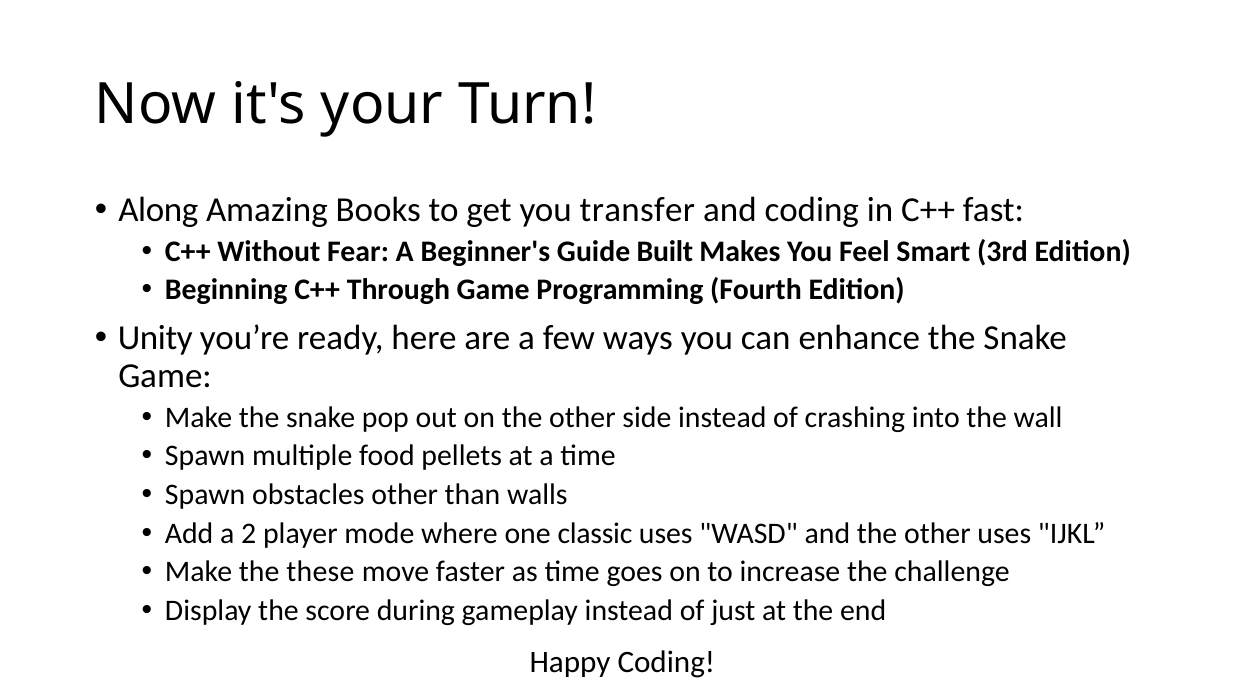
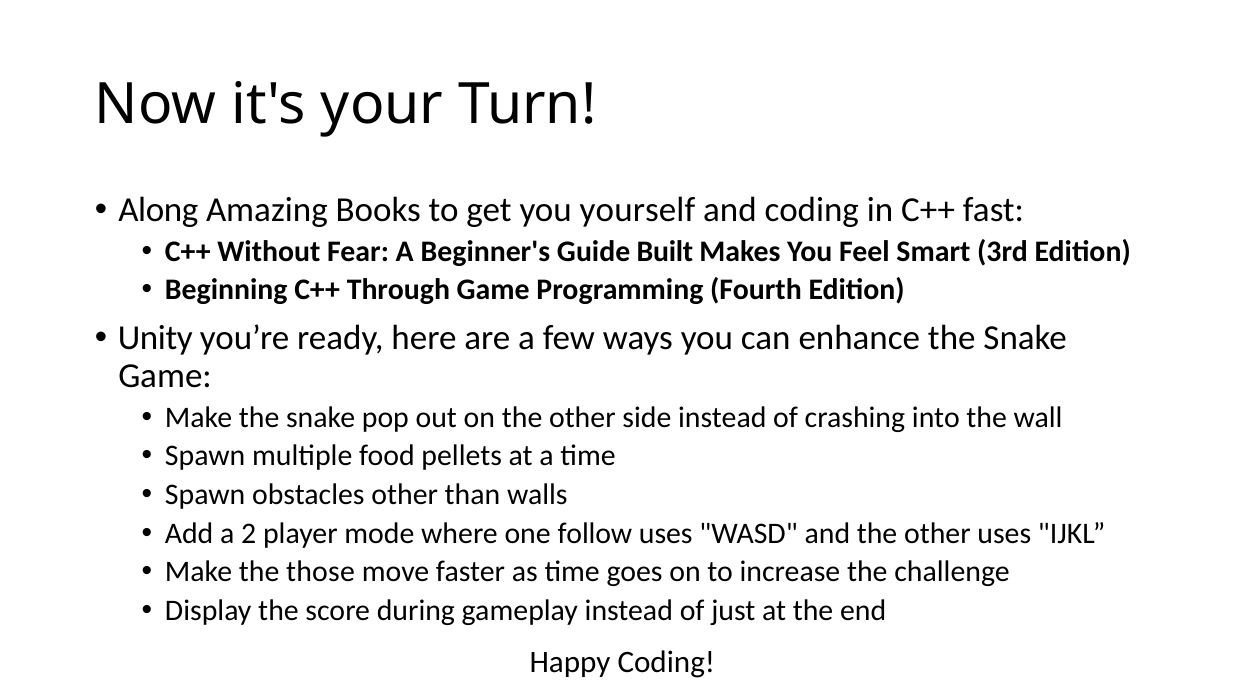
transfer: transfer -> yourself (638, 210)
classic: classic -> follow (595, 533)
these: these -> those (320, 572)
